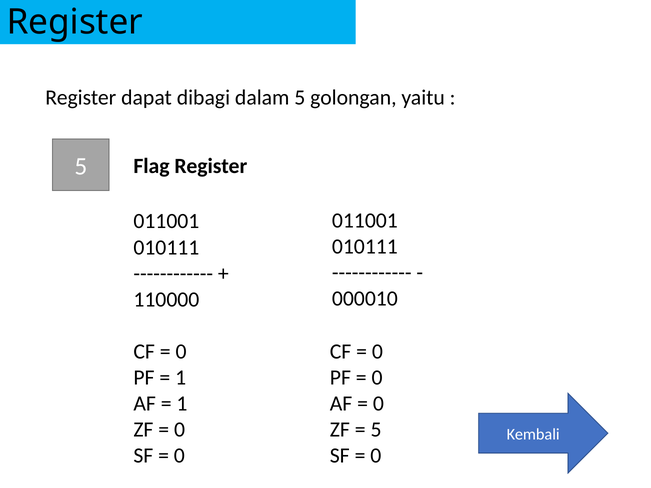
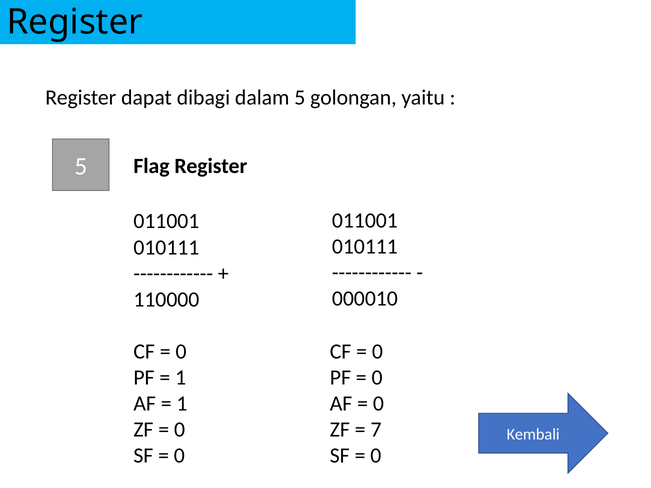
5: 5 -> 7 (376, 430)
